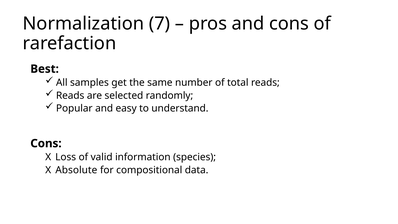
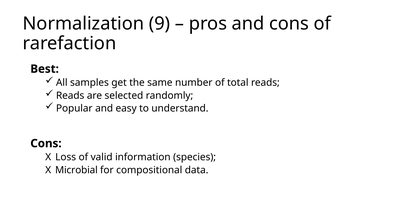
7: 7 -> 9 (160, 24)
Absolute: Absolute -> Microbial (76, 170)
